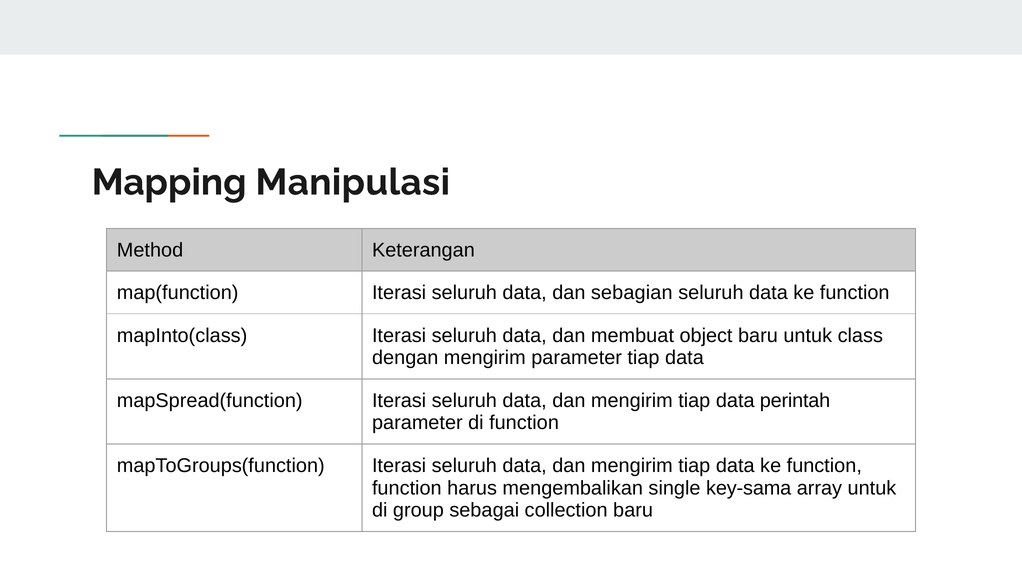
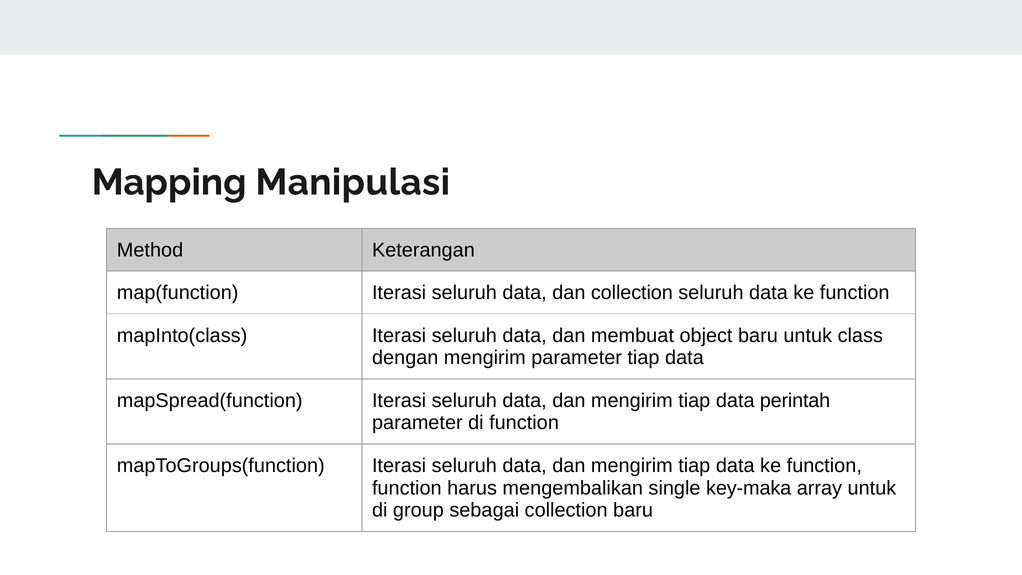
dan sebagian: sebagian -> collection (632, 293)
key-sama: key-sama -> key-maka (749, 488)
